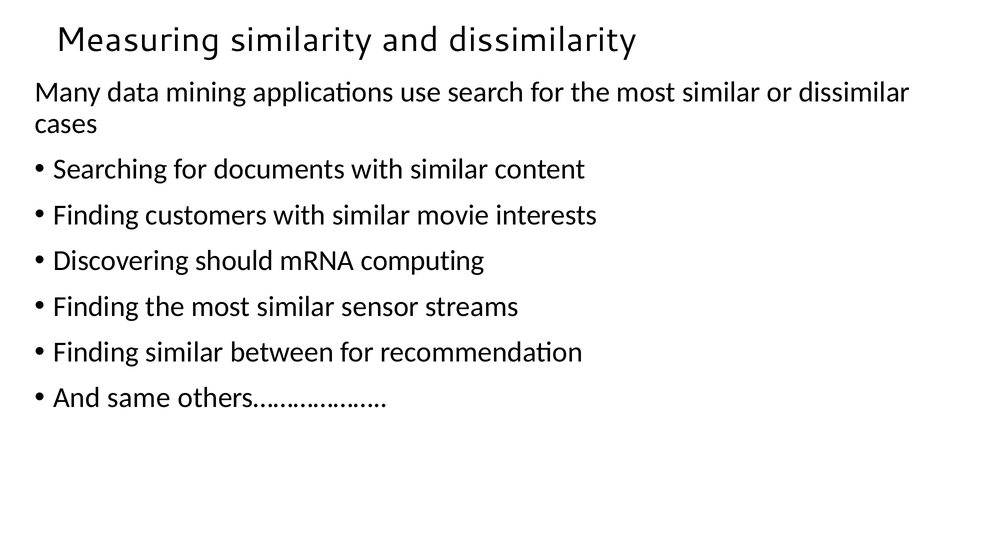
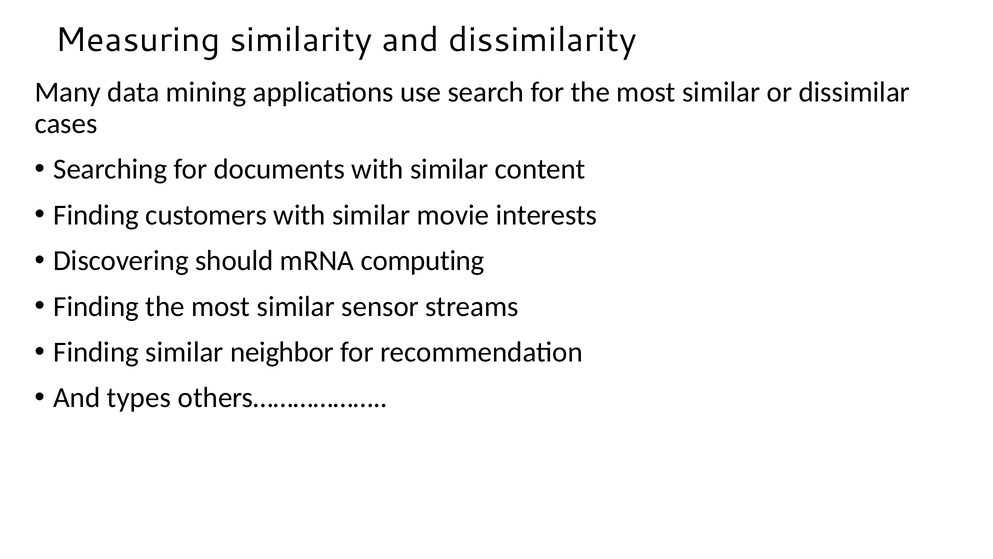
between: between -> neighbor (282, 352)
same: same -> types (139, 398)
